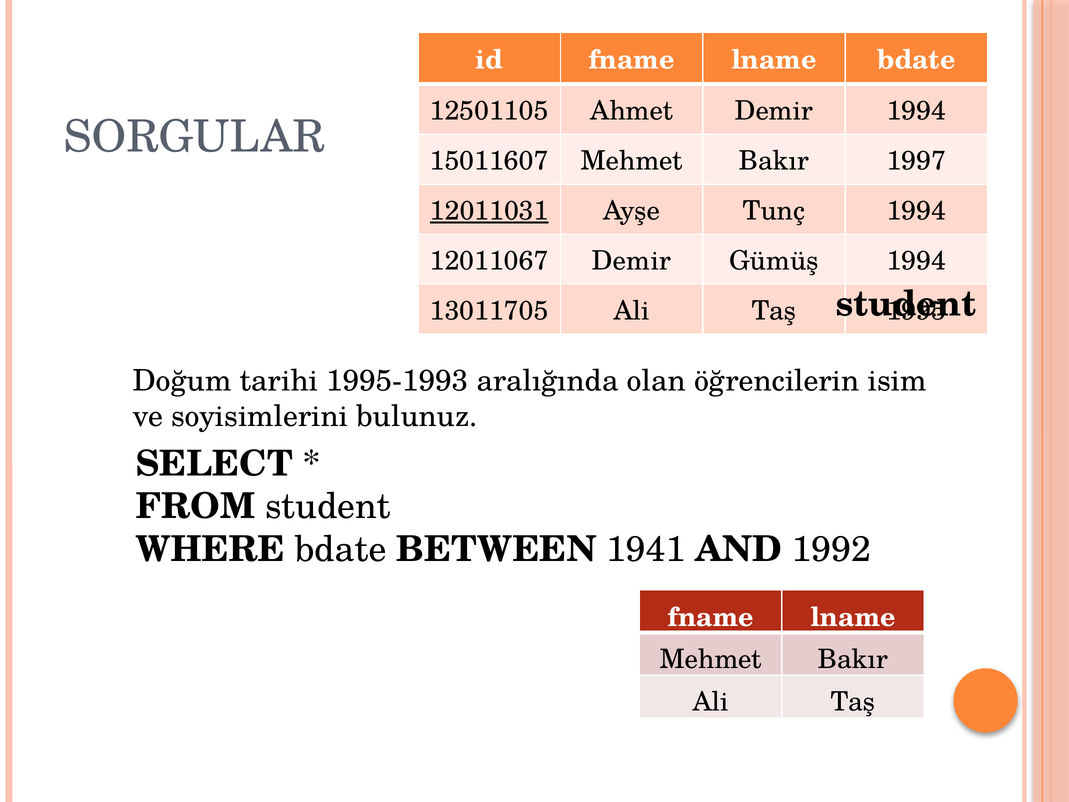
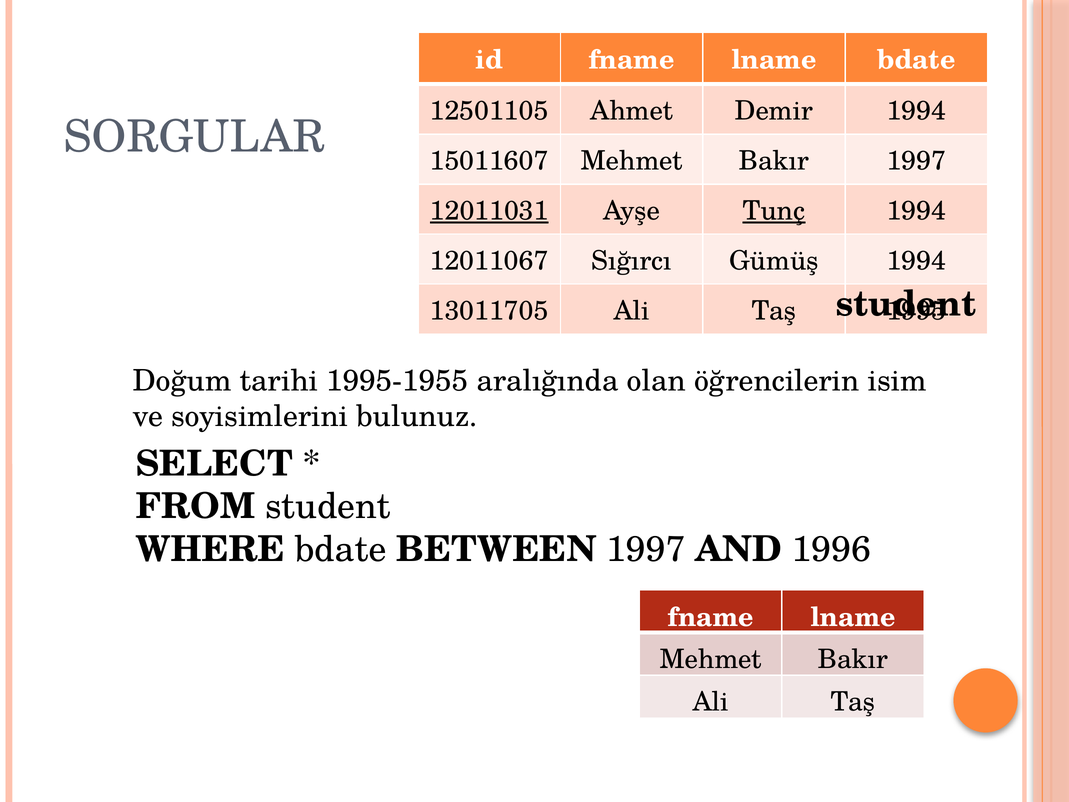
Tunç underline: none -> present (774, 211)
12011067 Demir: Demir -> Sığırcı (632, 261)
1995-1993: 1995-1993 -> 1995-1955 (397, 381)
BETWEEN 1941: 1941 -> 1997 (646, 549)
1992: 1992 -> 1996 (831, 549)
